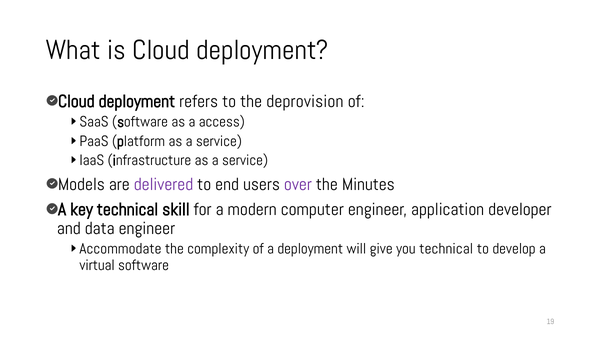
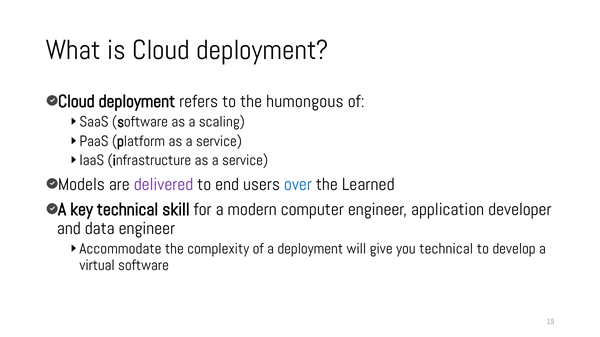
deprovision: deprovision -> humongous (305, 101)
access: access -> scaling (222, 122)
over colour: purple -> blue (298, 185)
Minutes: Minutes -> Learned (368, 185)
